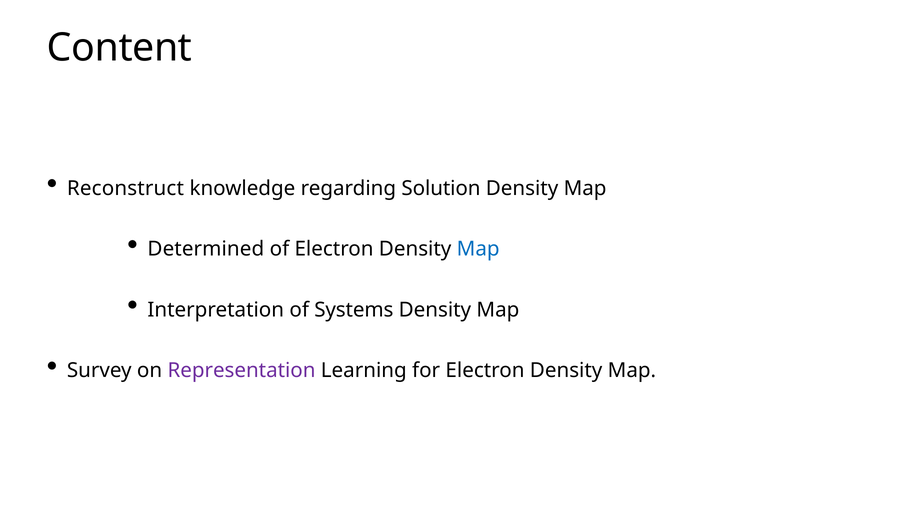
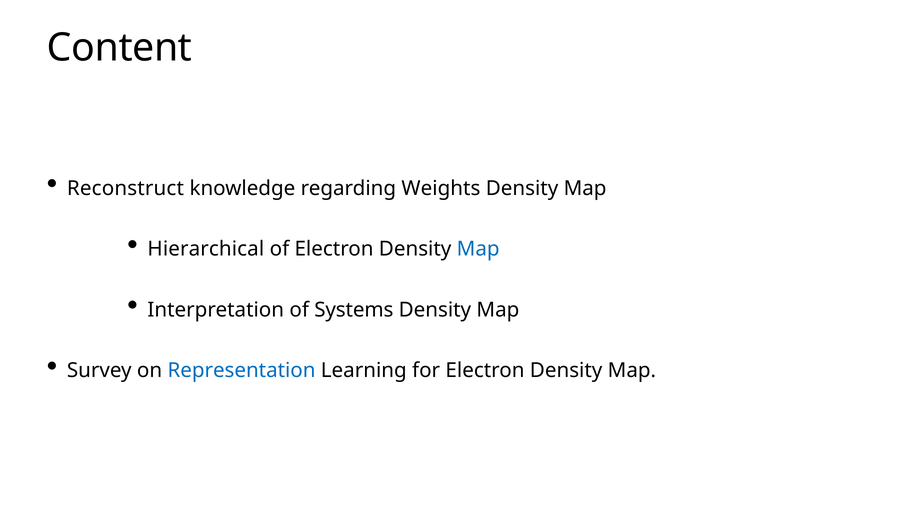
Solution: Solution -> Weights (441, 188)
Determined: Determined -> Hierarchical (206, 249)
Representation colour: purple -> blue (242, 370)
